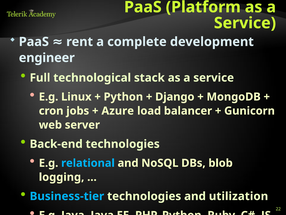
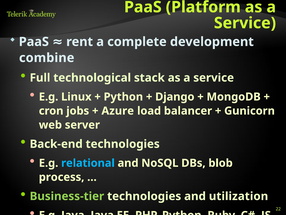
engineer: engineer -> combine (47, 58)
logging: logging -> process (62, 177)
Business-tier colour: light blue -> light green (67, 196)
